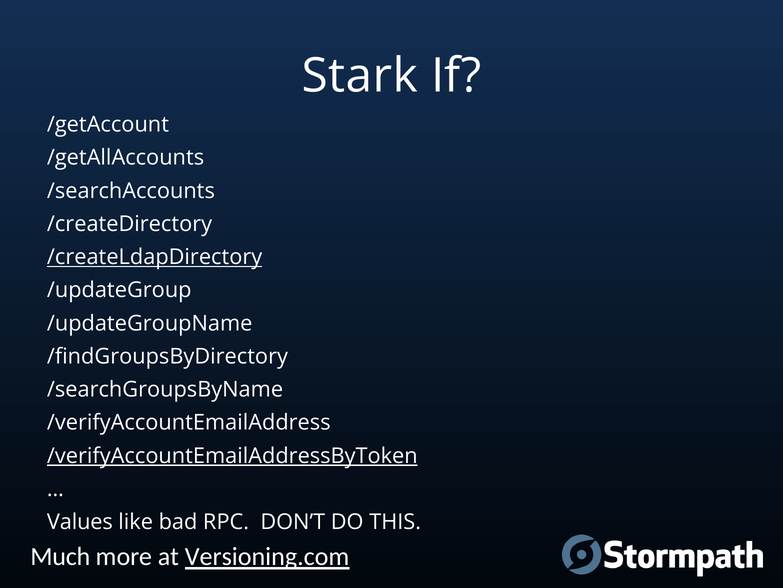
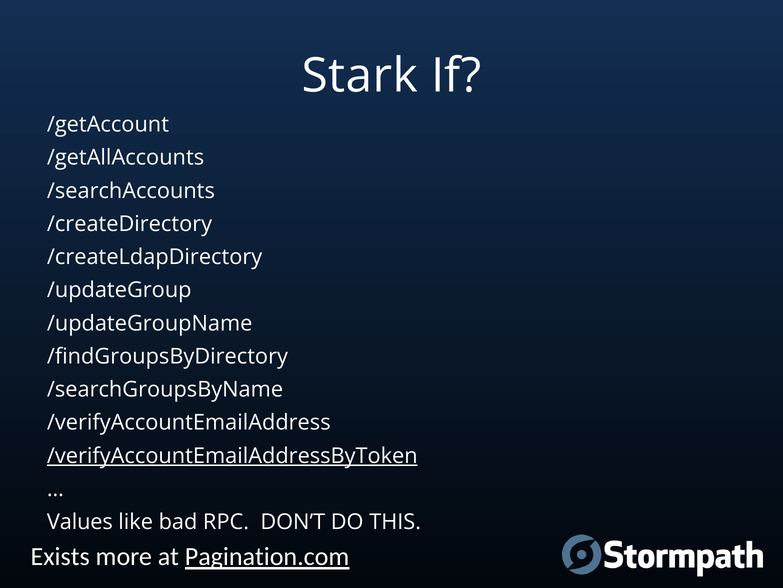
/createLdapDirectory underline: present -> none (155, 257)
Much: Much -> Exists (60, 556)
Versioning.com: Versioning.com -> Pagination.com (267, 556)
